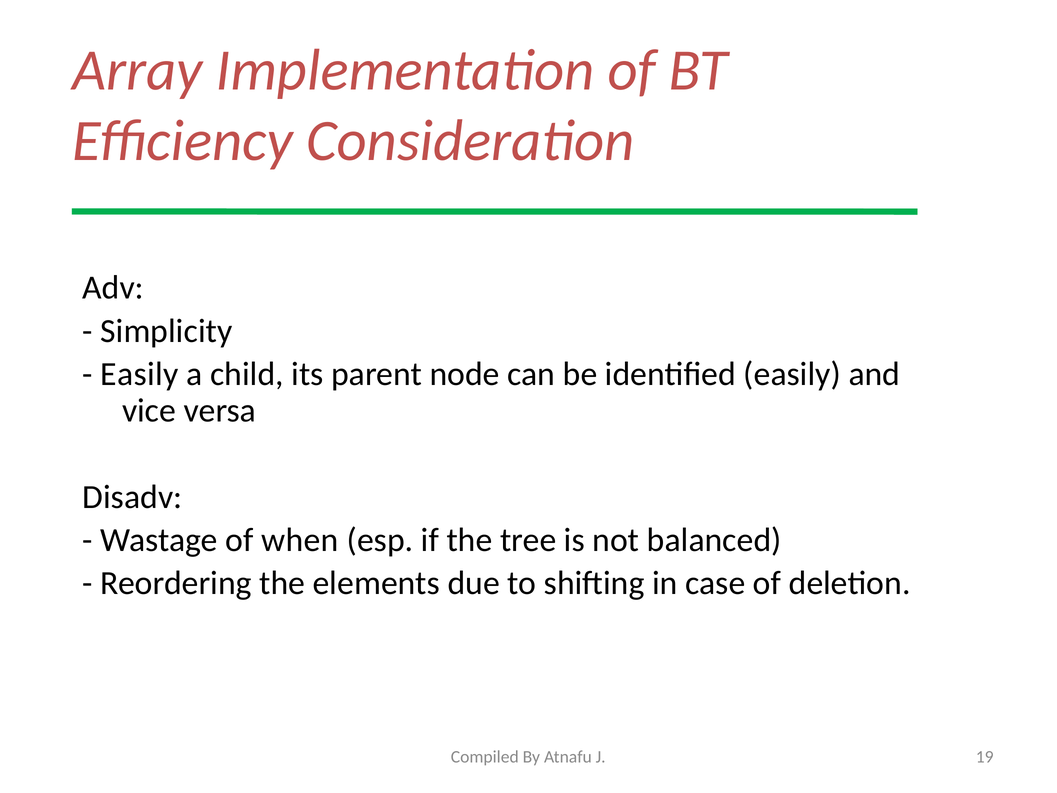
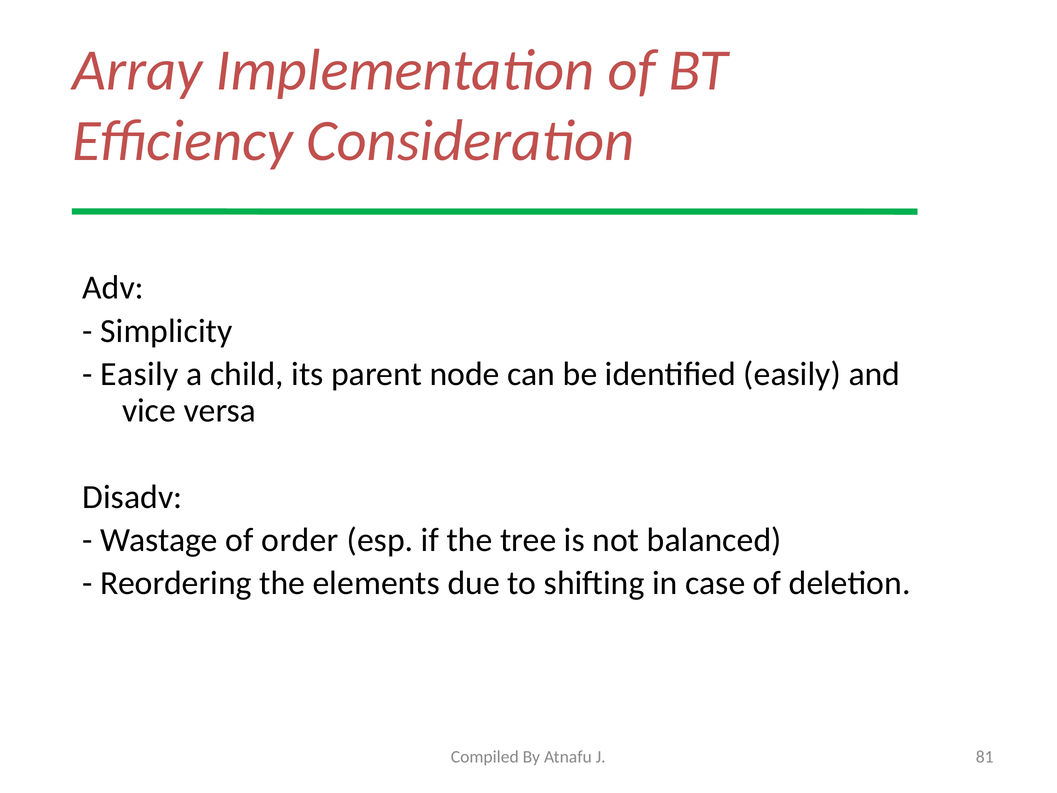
when: when -> order (300, 540)
19: 19 -> 81 (985, 757)
